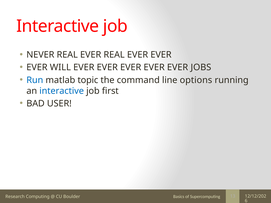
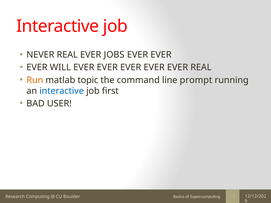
EVER REAL: REAL -> JOBS (114, 55)
EVER JOBS: JOBS -> REAL (201, 67)
Run colour: blue -> orange (35, 80)
options: options -> prompt (196, 80)
